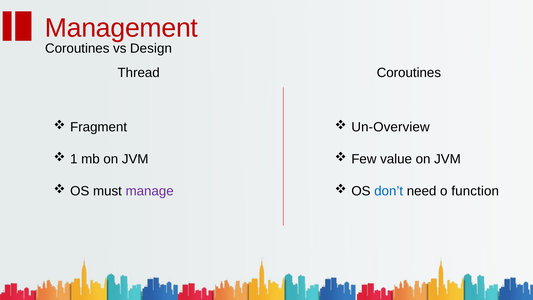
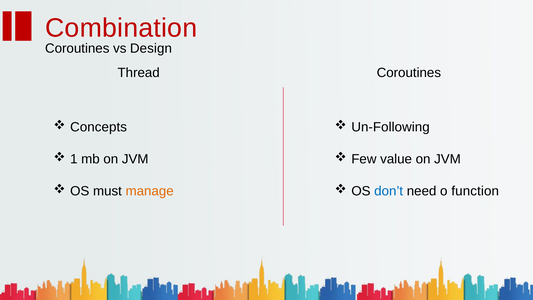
Management: Management -> Combination (121, 28)
Fragment: Fragment -> Concepts (99, 127)
Un-Overview: Un-Overview -> Un-Following (391, 127)
manage colour: purple -> orange (150, 191)
